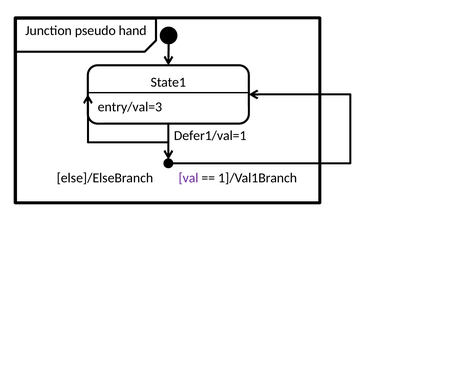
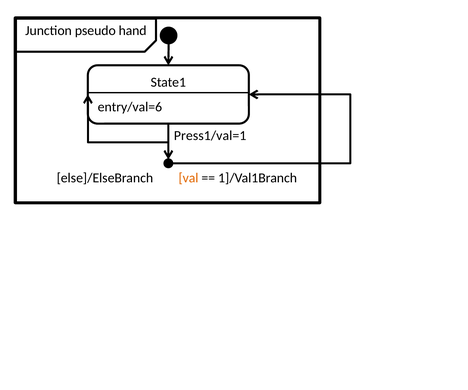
entry/val=3: entry/val=3 -> entry/val=6 (130, 107)
Defer1/val=1: Defer1/val=1 -> Press1/val=1 (210, 136)
val colour: purple -> orange (188, 178)
